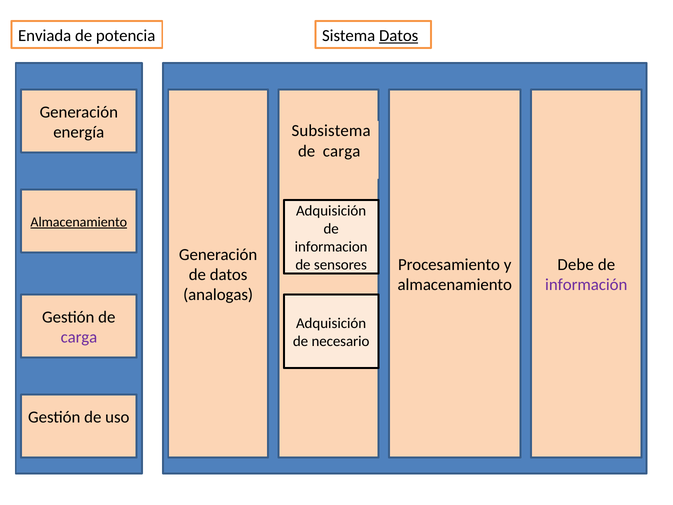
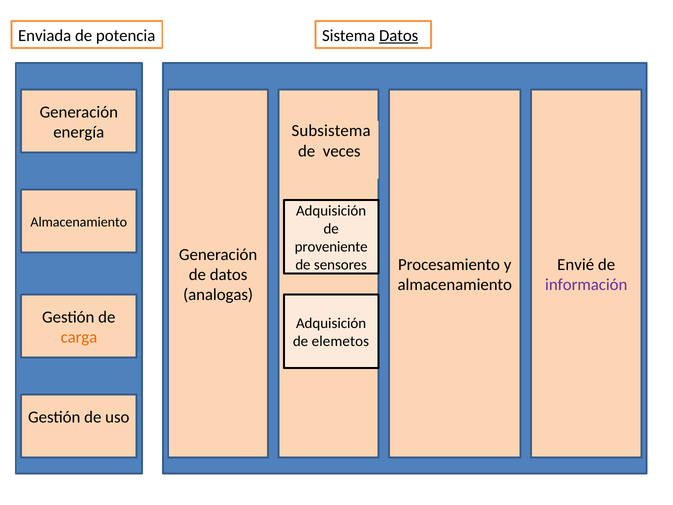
carga: carga -> veces (342, 151)
Almacenamiento underline: present -> none (79, 222)
informacion: informacion -> proveniente (331, 247)
Debe: Debe -> Envié (576, 264)
carga colour: purple -> orange (79, 337)
necesario: necesario -> elemetos (340, 341)
